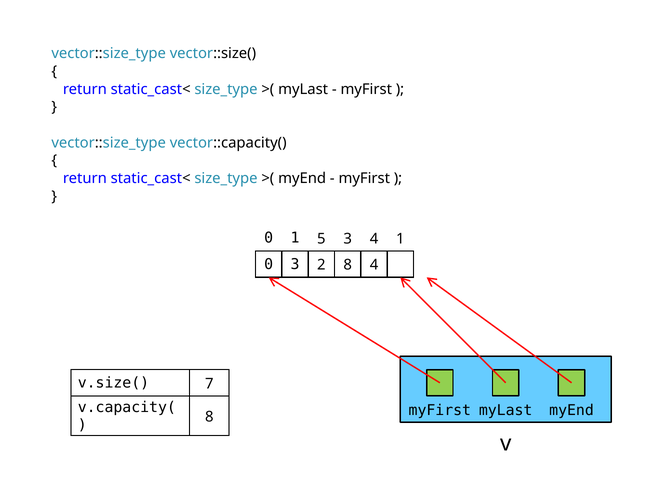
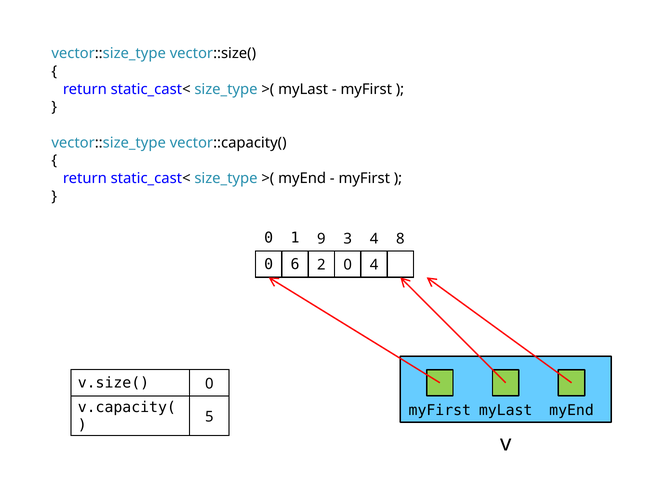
5: 5 -> 9 (321, 239)
4 1: 1 -> 8 (400, 239)
0 3: 3 -> 6 (295, 264)
2 8: 8 -> 0 (348, 265)
v.size( 7: 7 -> 0 (209, 383)
8: 8 -> 5 (209, 416)
